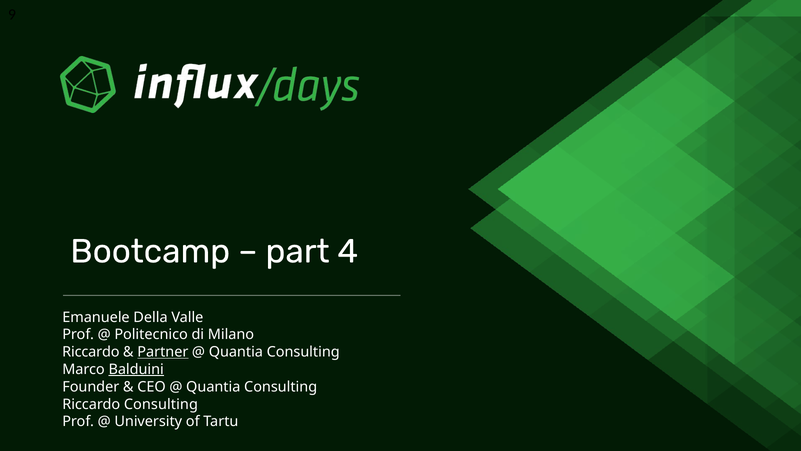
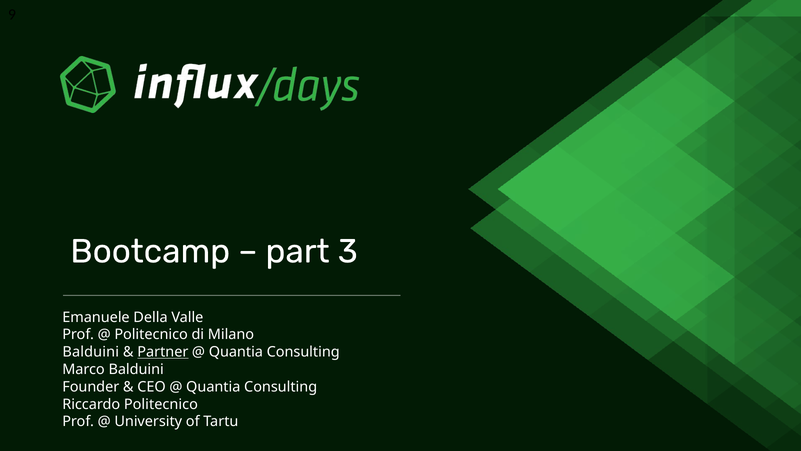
4: 4 -> 3 (348, 251)
Riccardo: Riccardo -> Balduini (91, 352)
Balduini underline: present -> none (136, 369)
Riccardo Consulting: Consulting -> Politecnico (161, 404)
